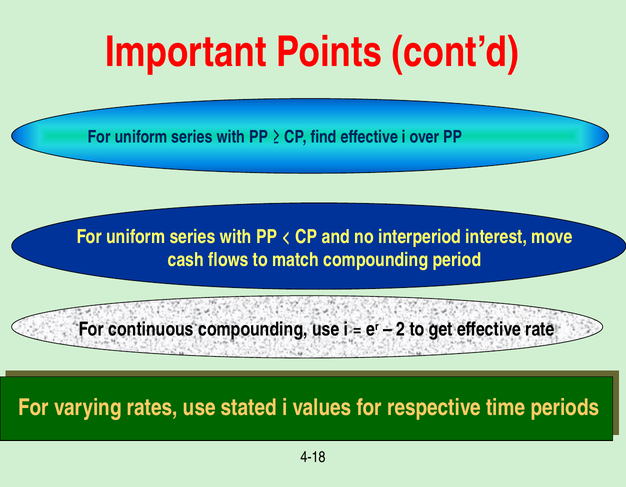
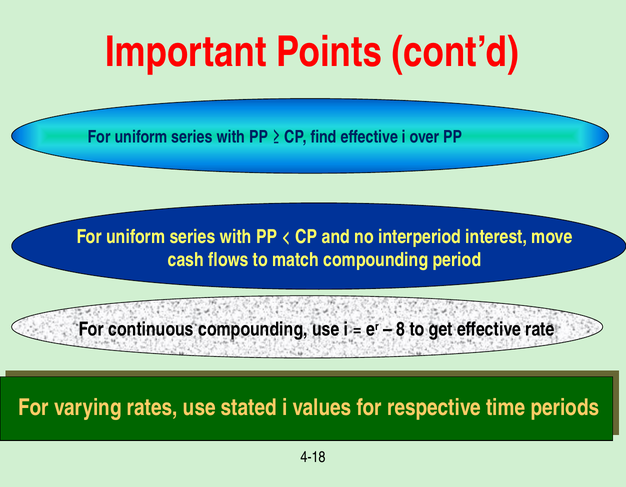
2: 2 -> 8 (401, 329)
